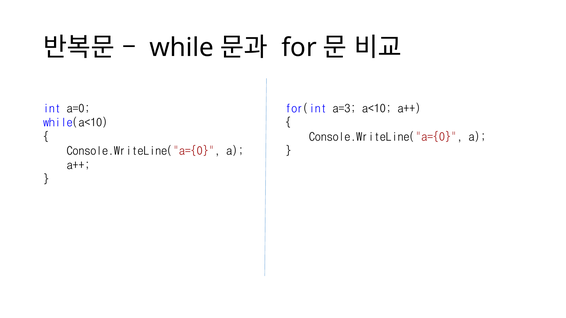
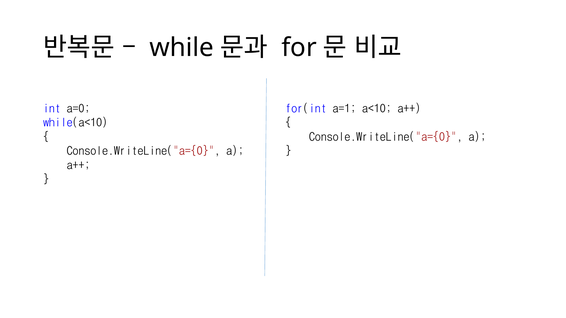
a=3: a=3 -> a=1 (344, 109)
